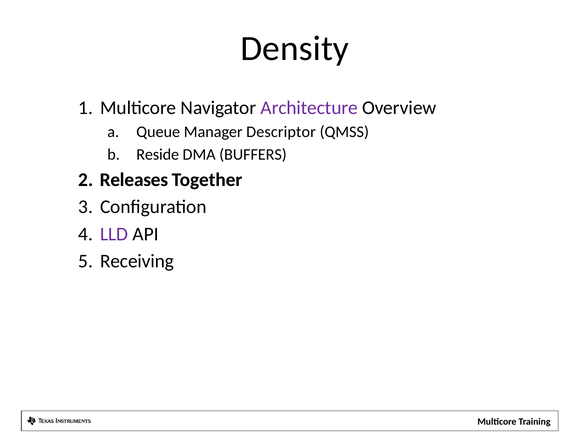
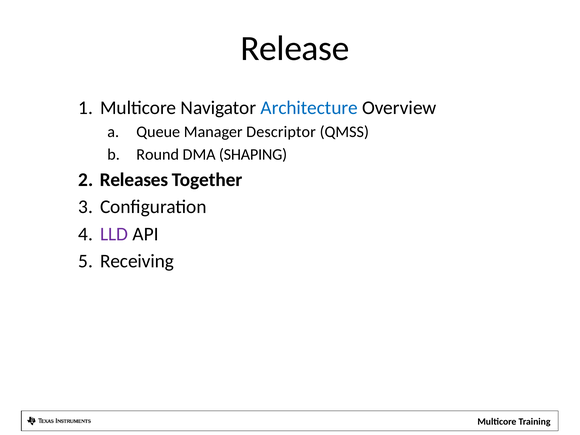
Density: Density -> Release (295, 48)
Architecture colour: purple -> blue (309, 108)
Reside: Reside -> Round (158, 155)
BUFFERS: BUFFERS -> SHAPING (253, 155)
